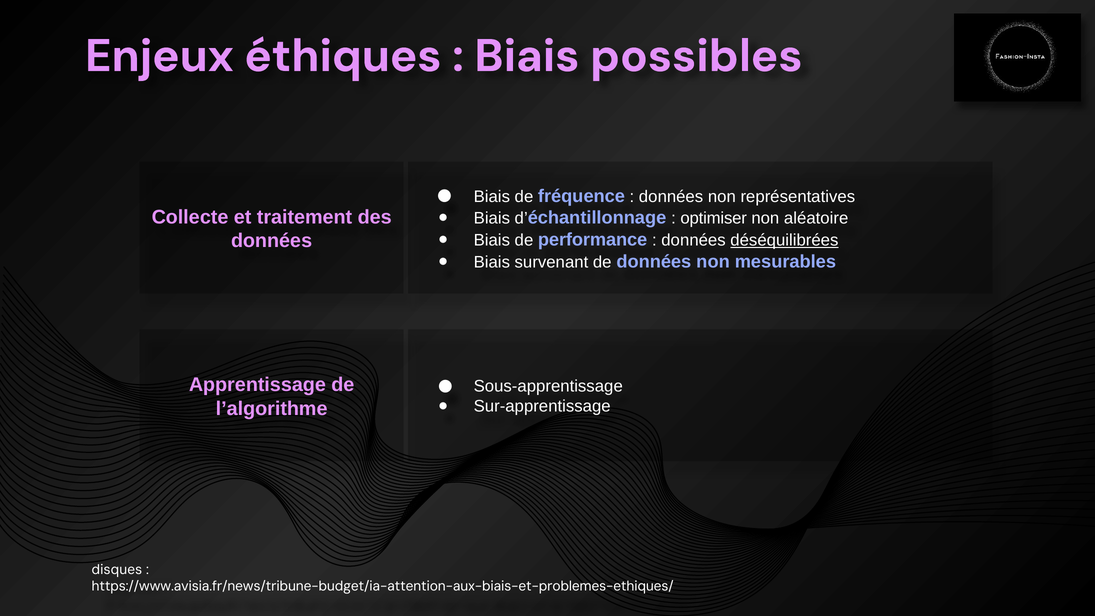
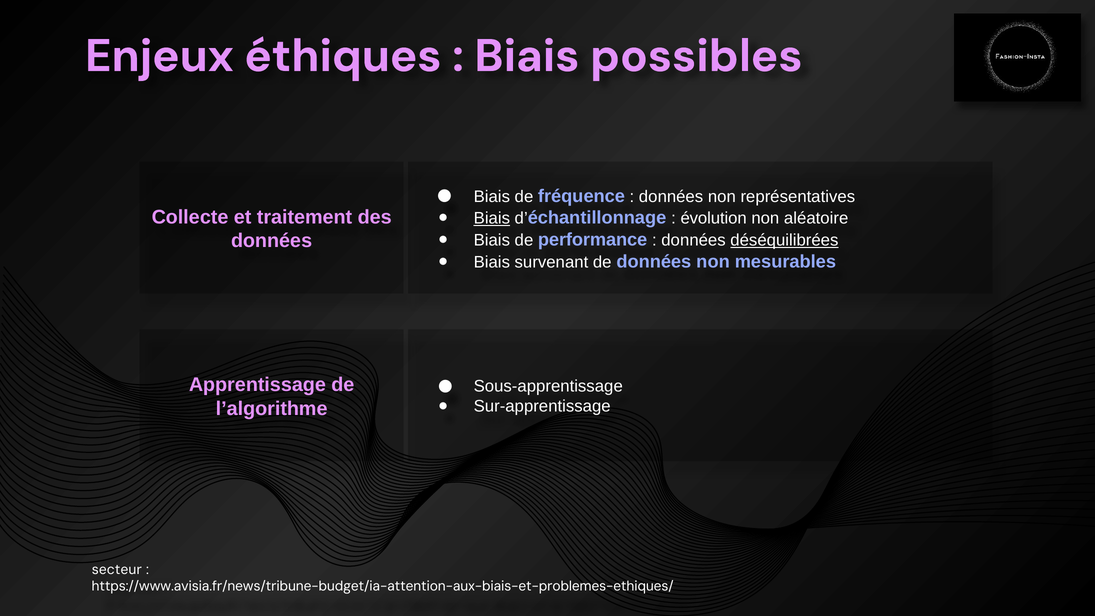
Biais underline: none -> present (492, 218)
optimiser: optimiser -> évolution (714, 218)
disques: disques -> secteur (117, 570)
